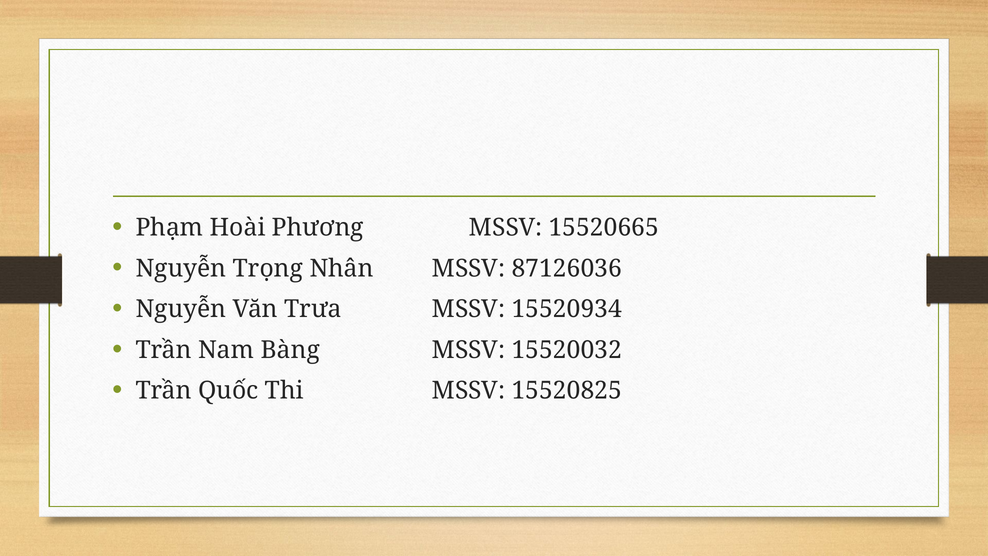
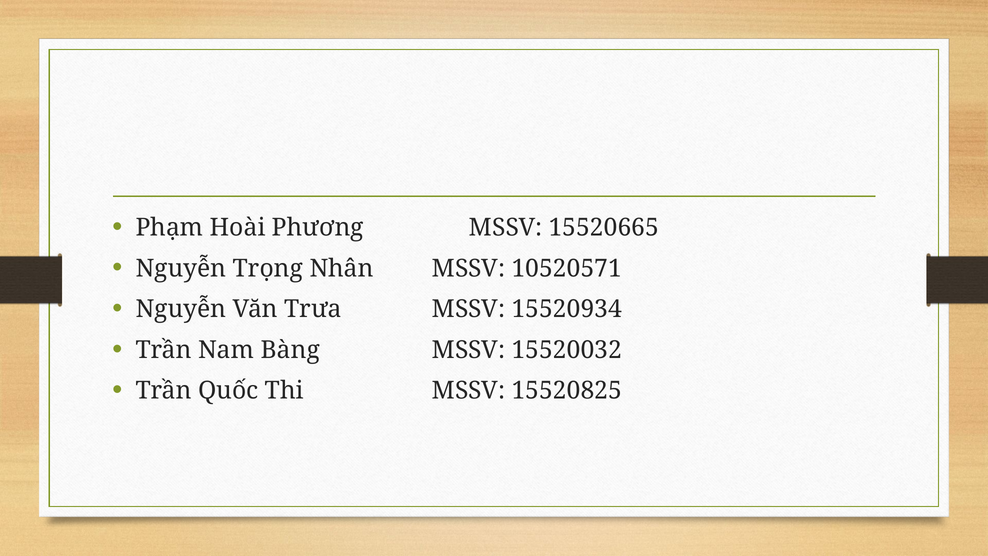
87126036: 87126036 -> 10520571 (567, 268)
